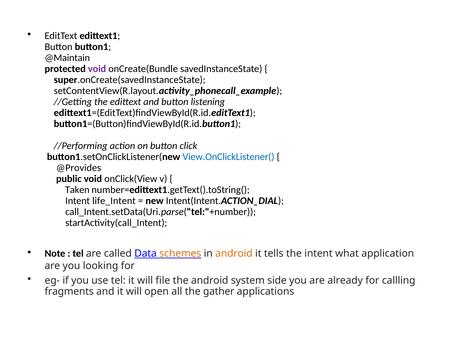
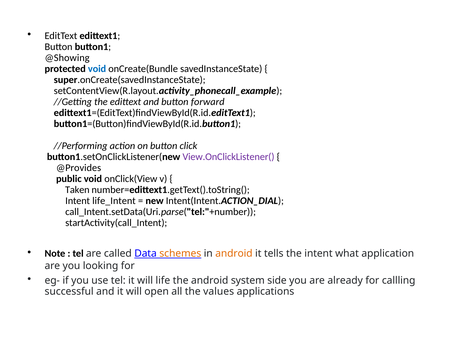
@Maintain: @Maintain -> @Showing (67, 58)
void colour: purple -> blue (97, 69)
listening: listening -> forward (208, 102)
View.OnClickListener( colour: blue -> purple (228, 157)
file: file -> life (163, 280)
fragments: fragments -> successful (69, 291)
gather: gather -> values (219, 291)
